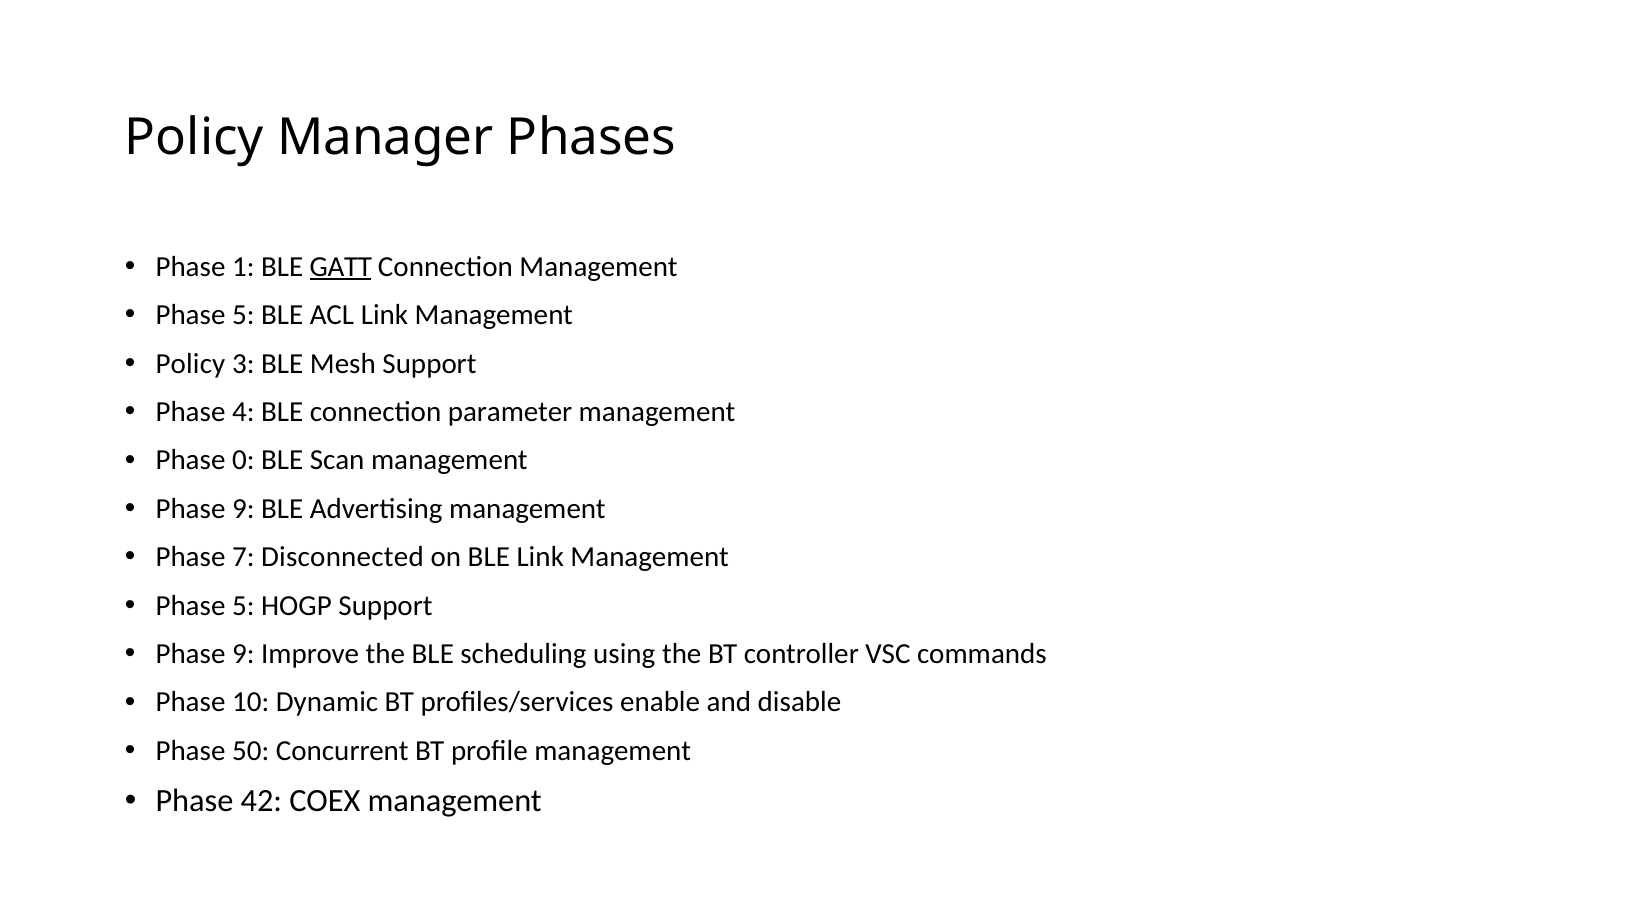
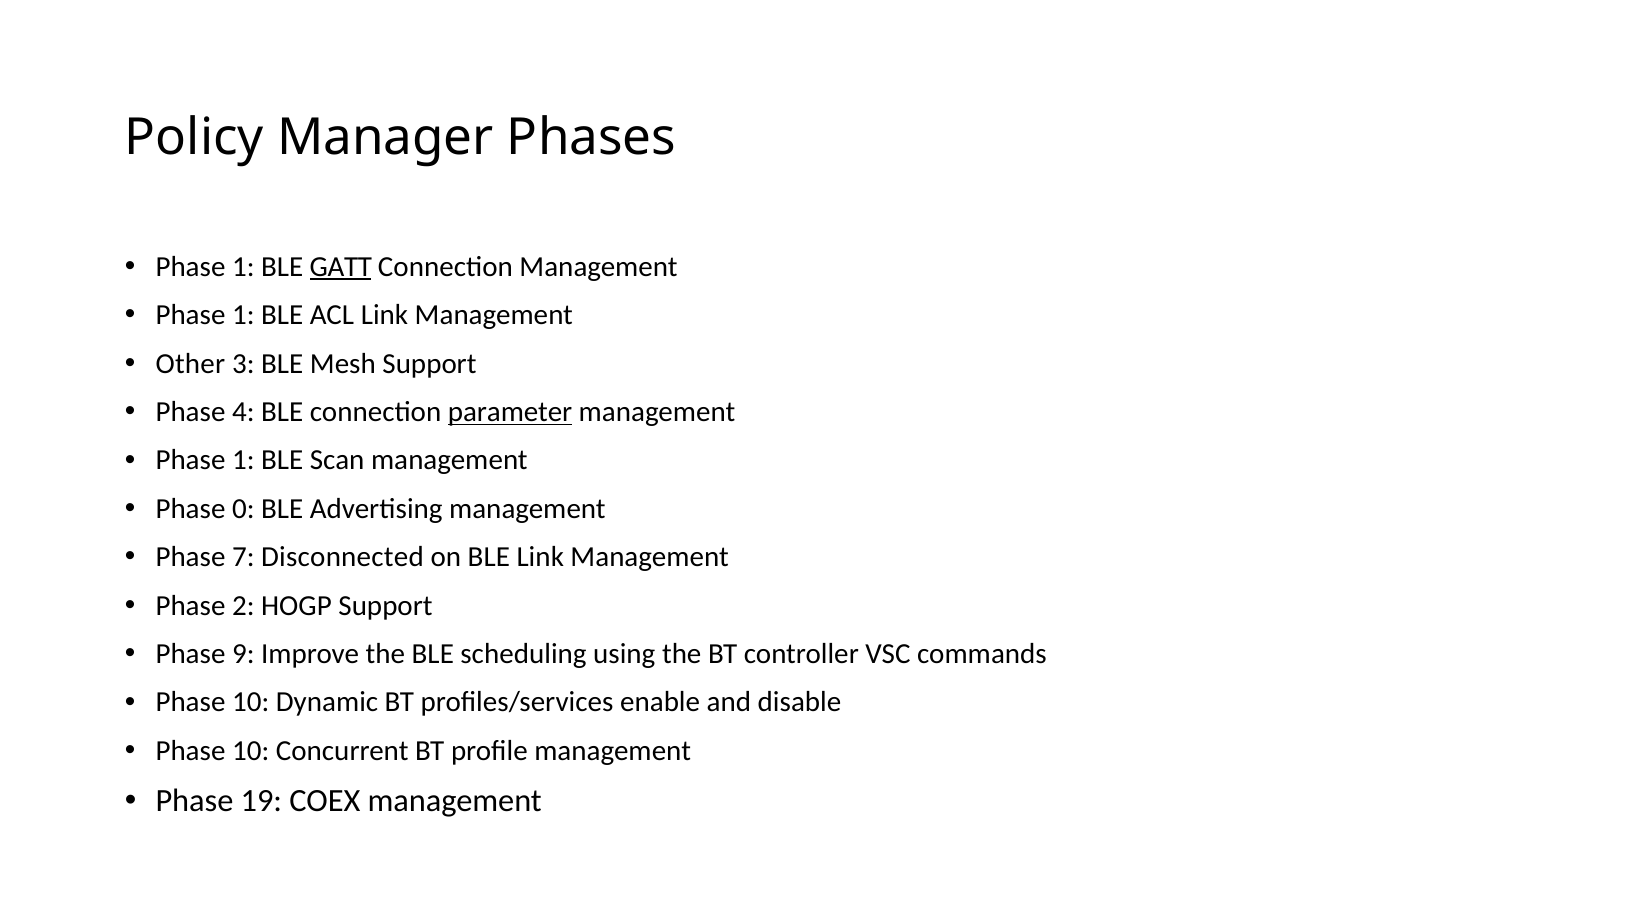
5: 5 -> 1 (243, 315)
Policy: Policy -> Other (190, 364)
parameter underline: none -> present (510, 412)
0: 0 -> 1 (243, 461)
9: 9 -> 0 (243, 509)
5: 5 -> 2 (243, 606)
50: 50 -> 10 (251, 751)
42: 42 -> 19 (261, 801)
